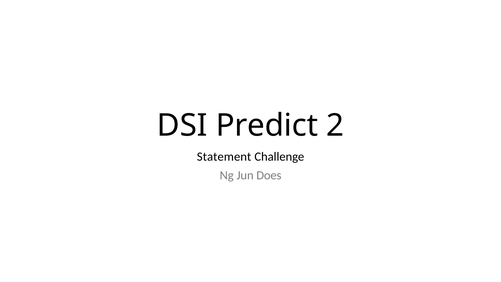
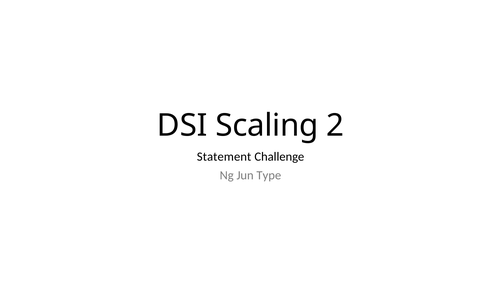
Predict: Predict -> Scaling (267, 125)
Does: Does -> Type (269, 175)
